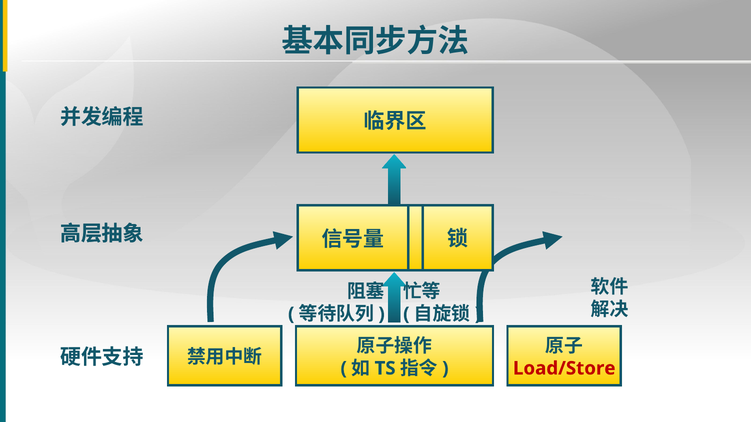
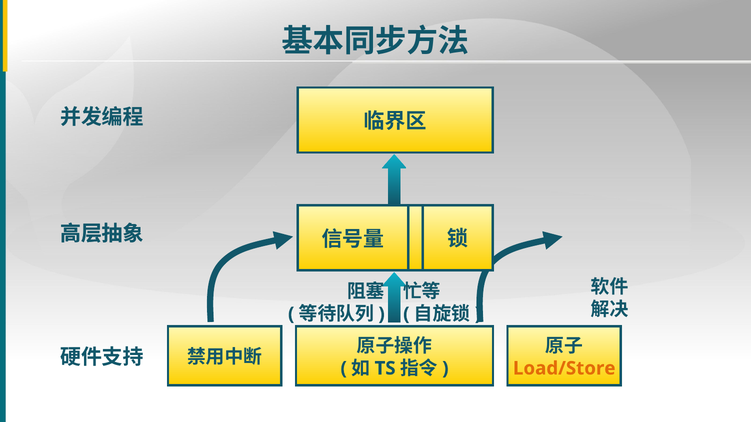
Load/Store colour: red -> orange (564, 369)
